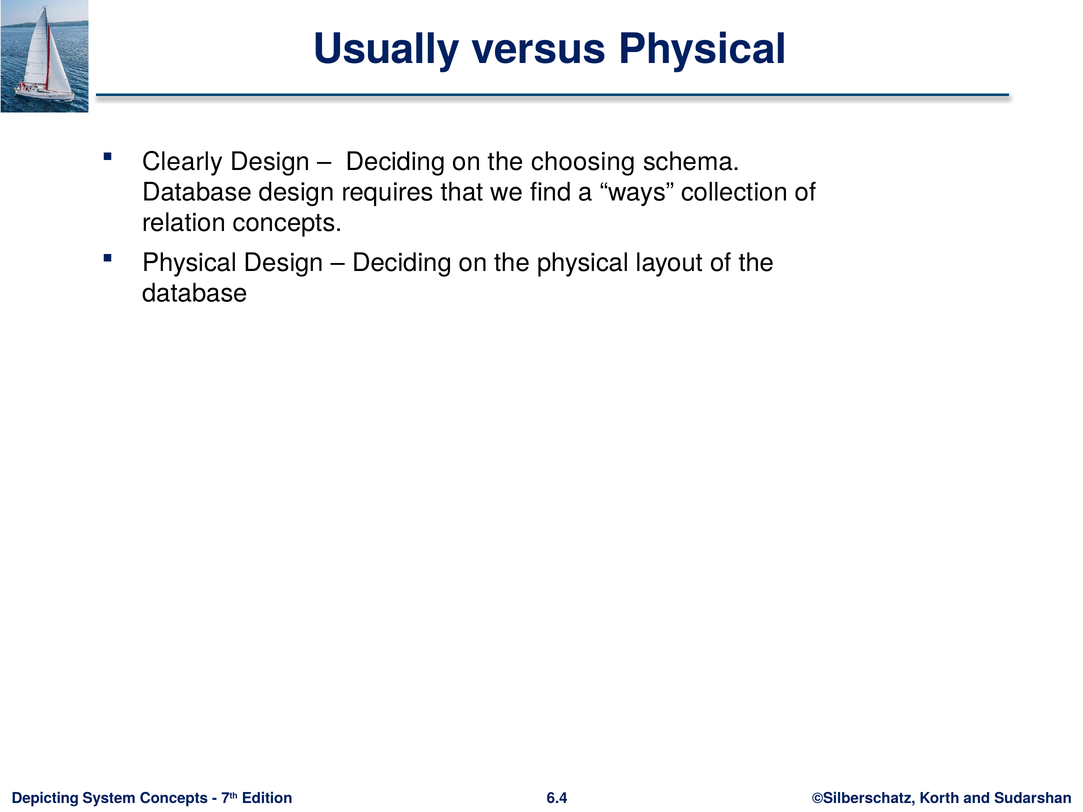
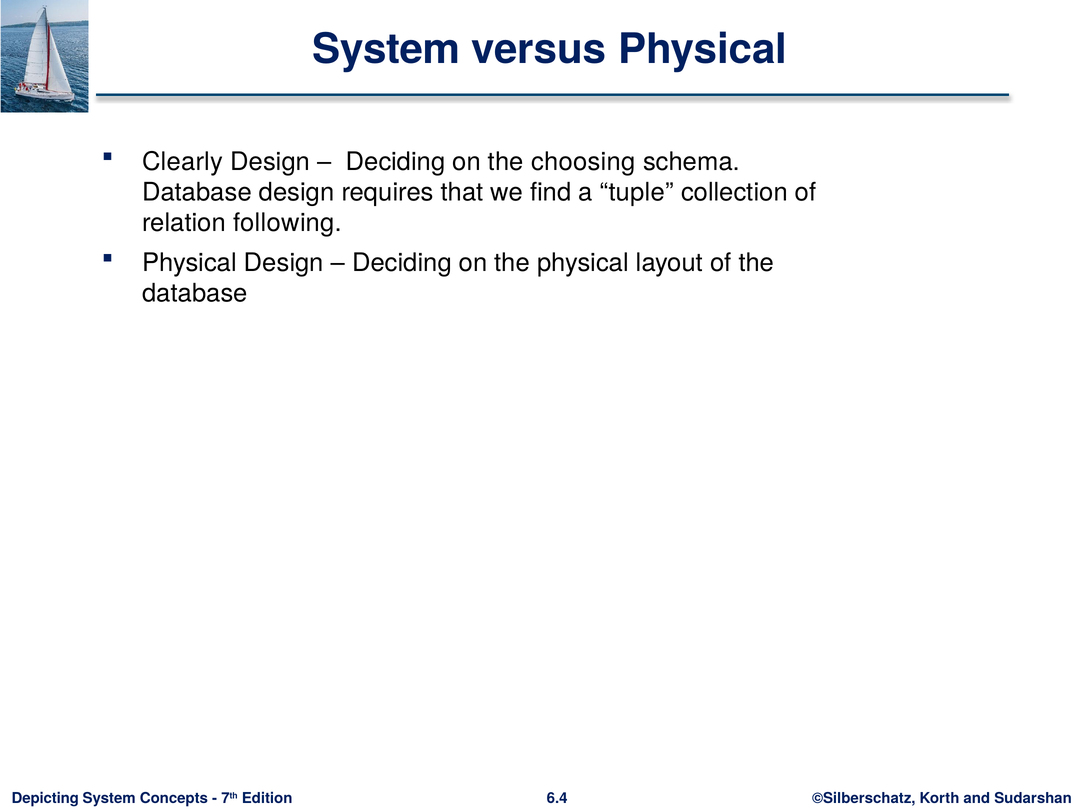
Usually: Usually -> System (386, 49)
ways: ways -> tuple (637, 192)
relation concepts: concepts -> following (288, 223)
